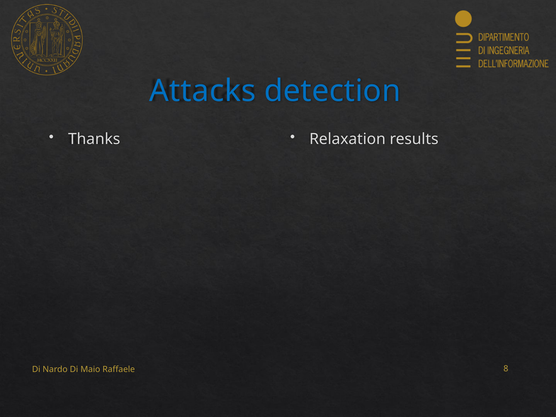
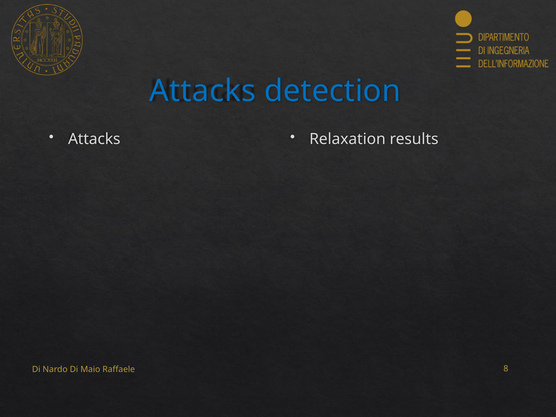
Thanks: Thanks -> Attacks (94, 139)
